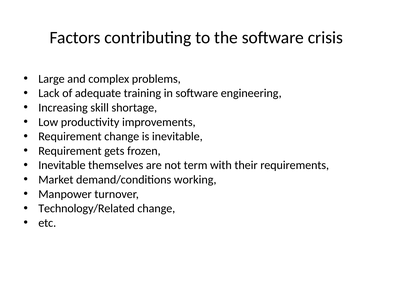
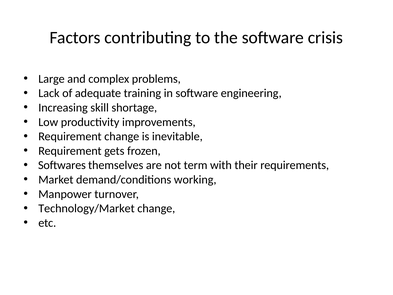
Inevitable: Inevitable -> Softwares (62, 165)
Technology/Related: Technology/Related -> Technology/Market (86, 208)
